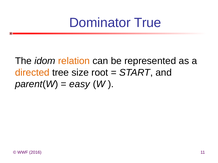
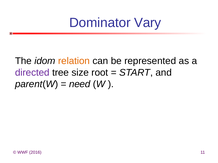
True: True -> Vary (148, 23)
directed colour: orange -> purple (32, 73)
easy: easy -> need (80, 84)
